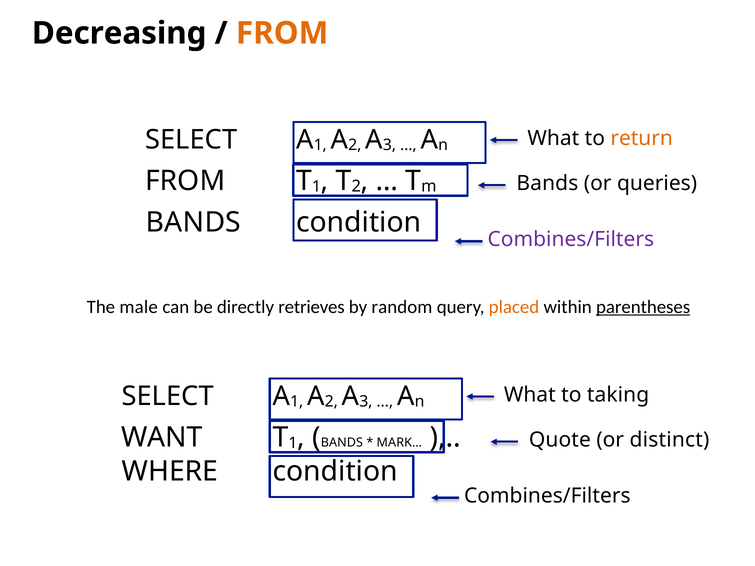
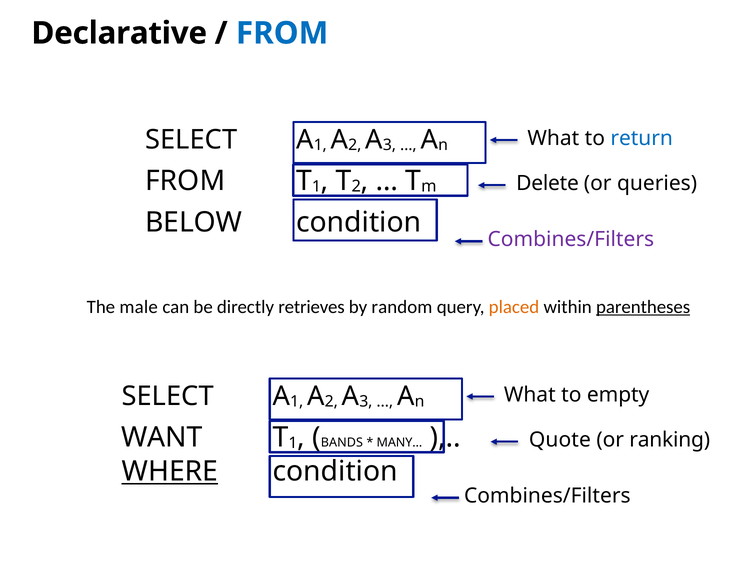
Decreasing: Decreasing -> Declarative (119, 33)
FROM colour: orange -> blue (282, 33)
return colour: orange -> blue (642, 138)
Bands: Bands -> Delete (548, 184)
BANDS: BANDS -> BELOW (194, 222)
taking: taking -> empty (618, 395)
MARK…: MARK… -> MANY… (399, 443)
distinct: distinct -> ranking (670, 440)
WHERE underline: none -> present (170, 472)
